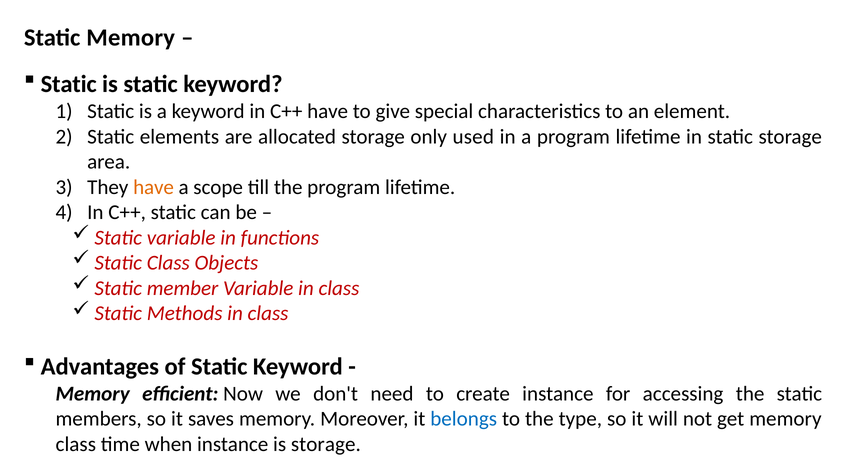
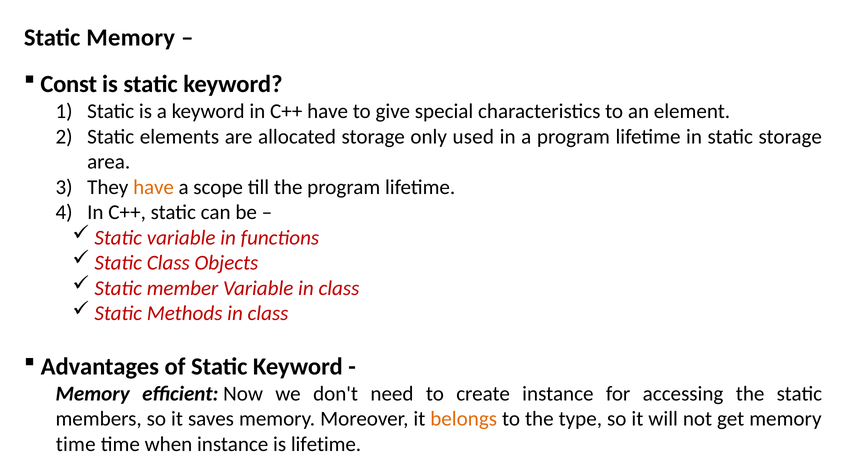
Static: Static -> Const (69, 84)
belongs colour: blue -> orange (464, 419)
class: class -> time (76, 444)
is storage: storage -> lifetime (326, 444)
